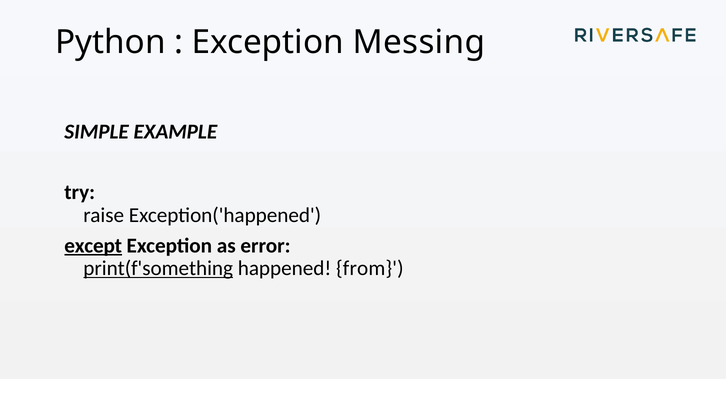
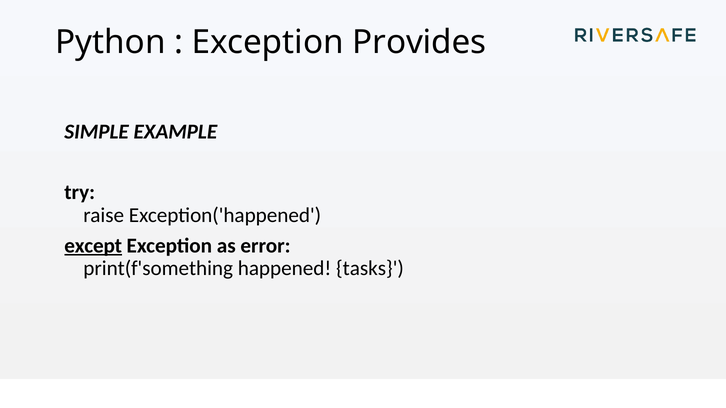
Messing: Messing -> Provides (419, 42)
print(f'something underline: present -> none (158, 269)
from: from -> tasks (370, 269)
